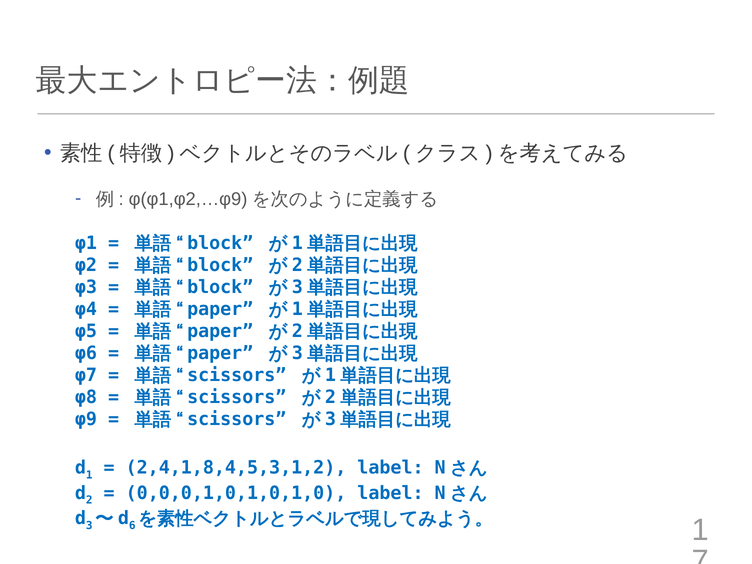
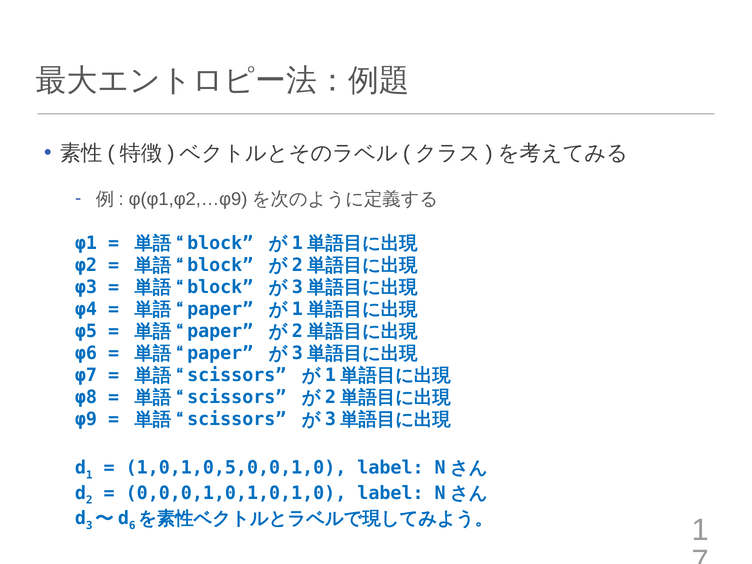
2,4,1,8,4,5,3,1,2: 2,4,1,8,4,5,3,1,2 -> 1,0,1,0,5,0,0,1,0 (236, 468)
